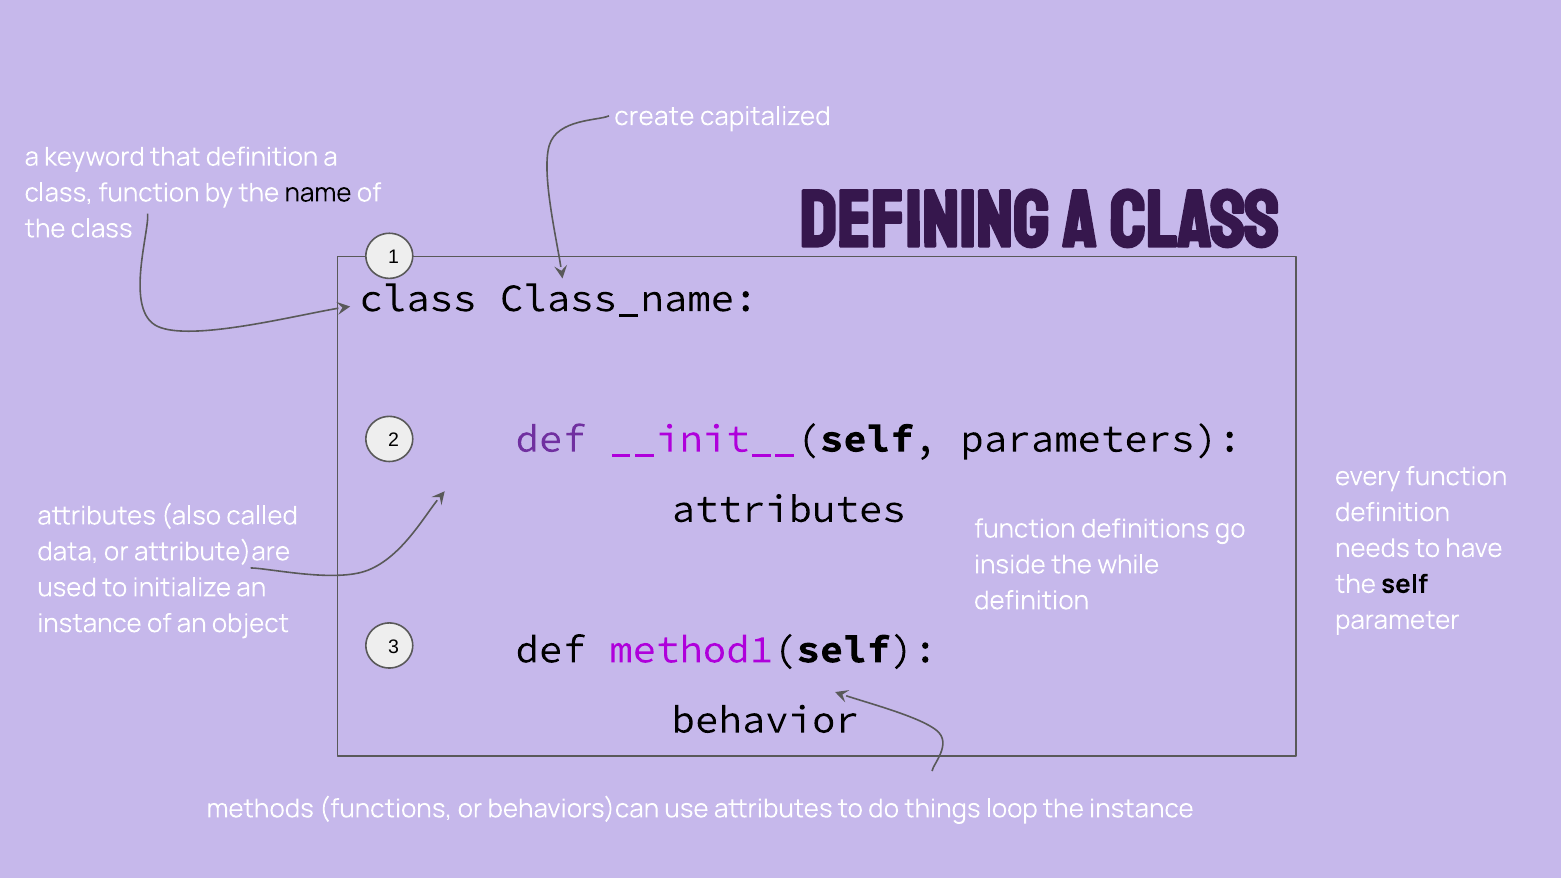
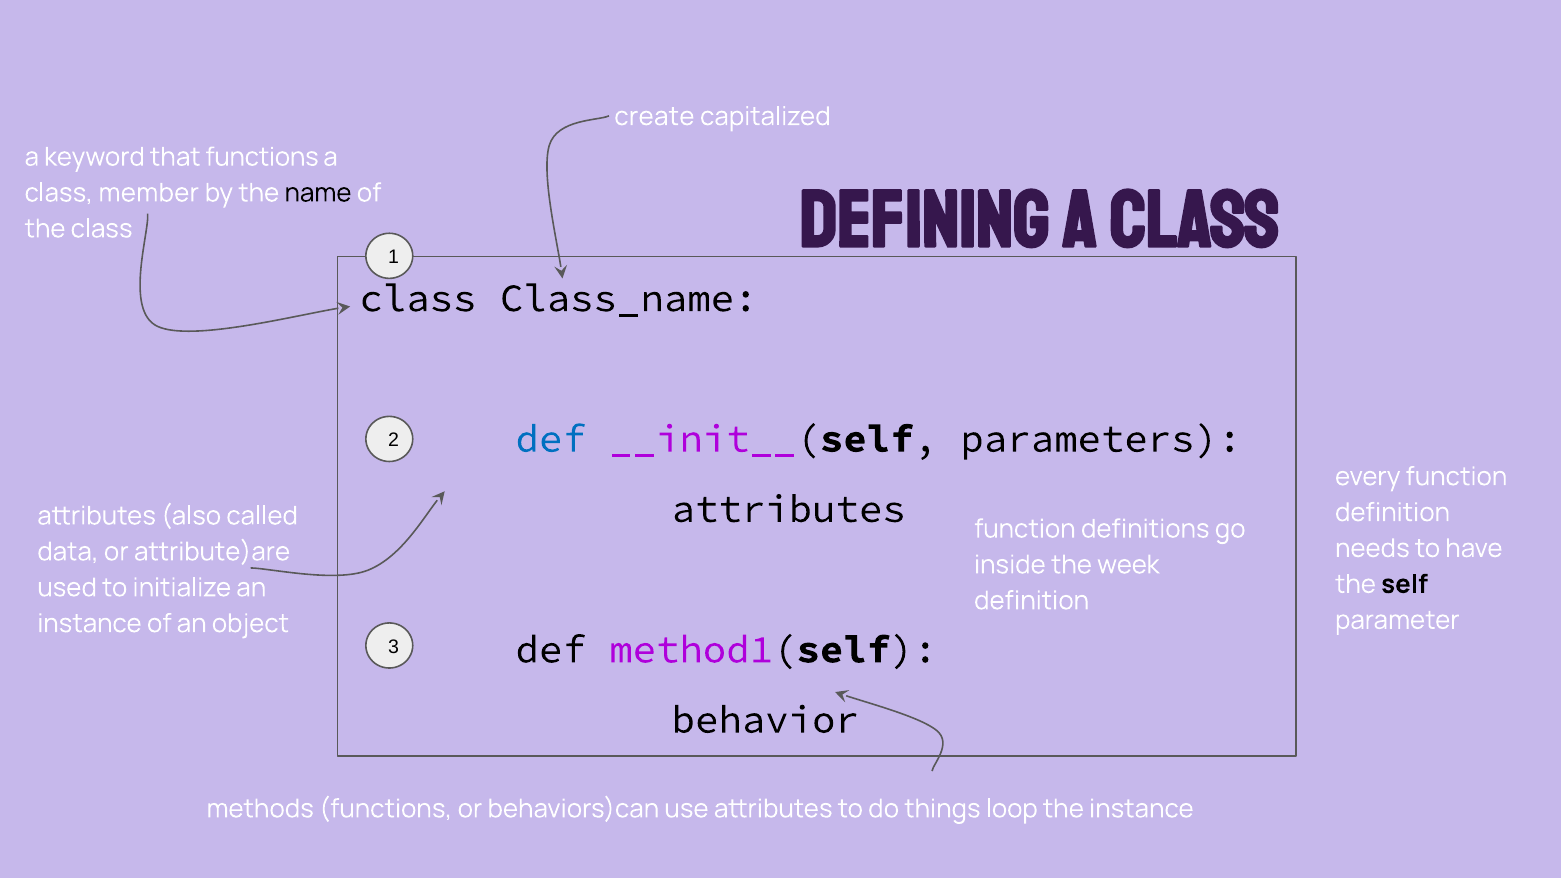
that definition: definition -> functions (262, 157)
class function: function -> member (149, 193)
def colour: purple -> blue (551, 439)
while: while -> week (1128, 565)
